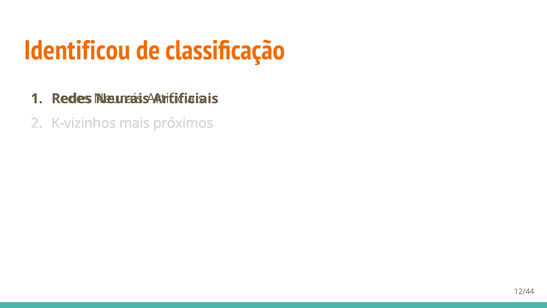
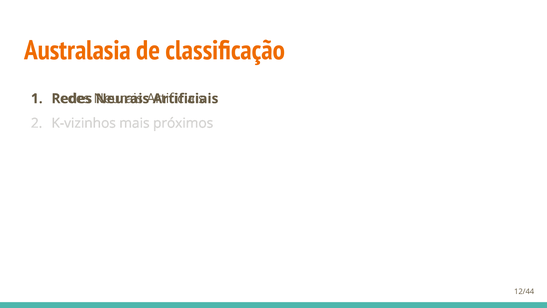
Identificou: Identificou -> Australasia (77, 50)
